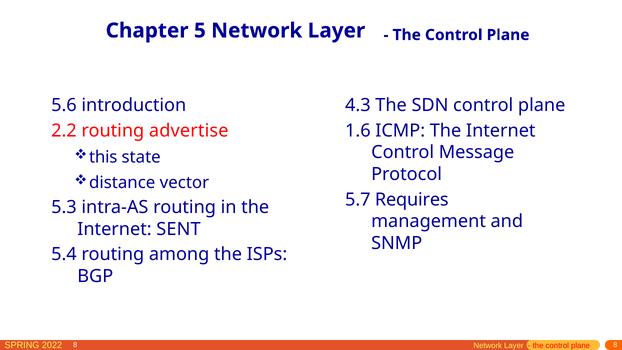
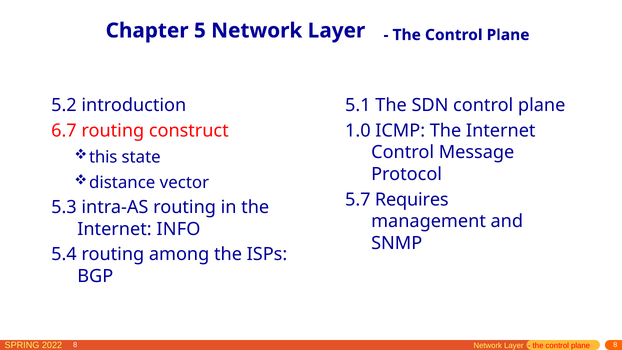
5.6: 5.6 -> 5.2 (64, 105)
4.3: 4.3 -> 5.1 (358, 105)
2.2: 2.2 -> 6.7 (64, 131)
advertise: advertise -> construct (189, 131)
1.6: 1.6 -> 1.0 (358, 131)
SENT: SENT -> INFO (179, 229)
